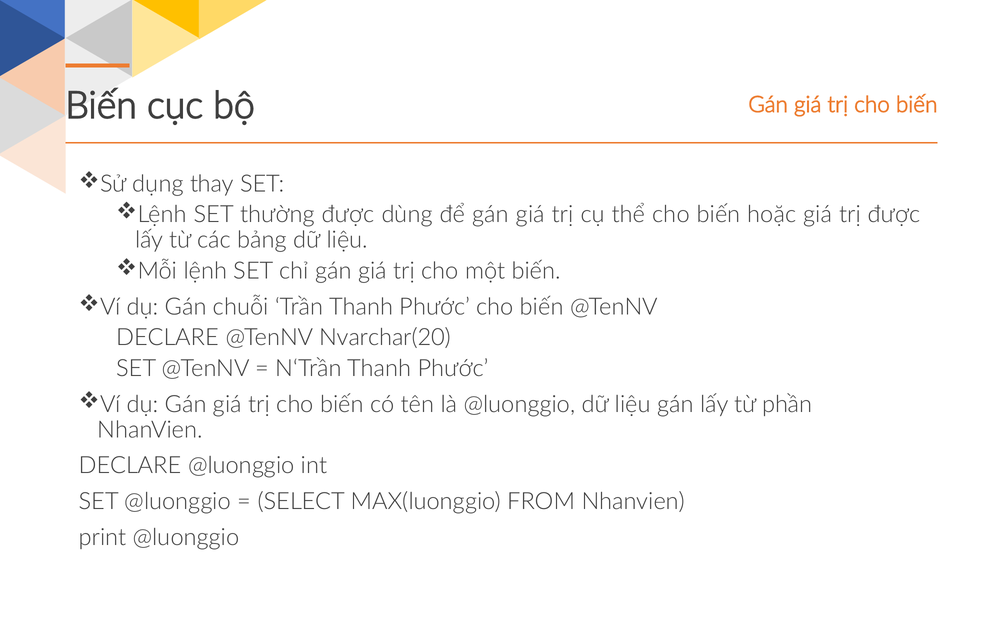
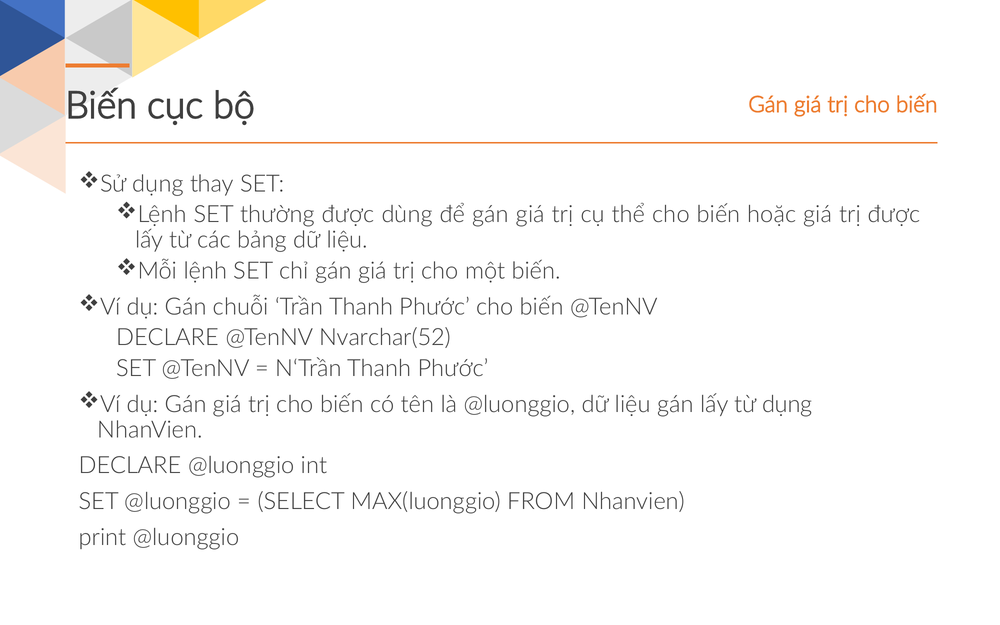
Nvarchar(20: Nvarchar(20 -> Nvarchar(52 (385, 338)
từ phần: phần -> dụng (787, 404)
